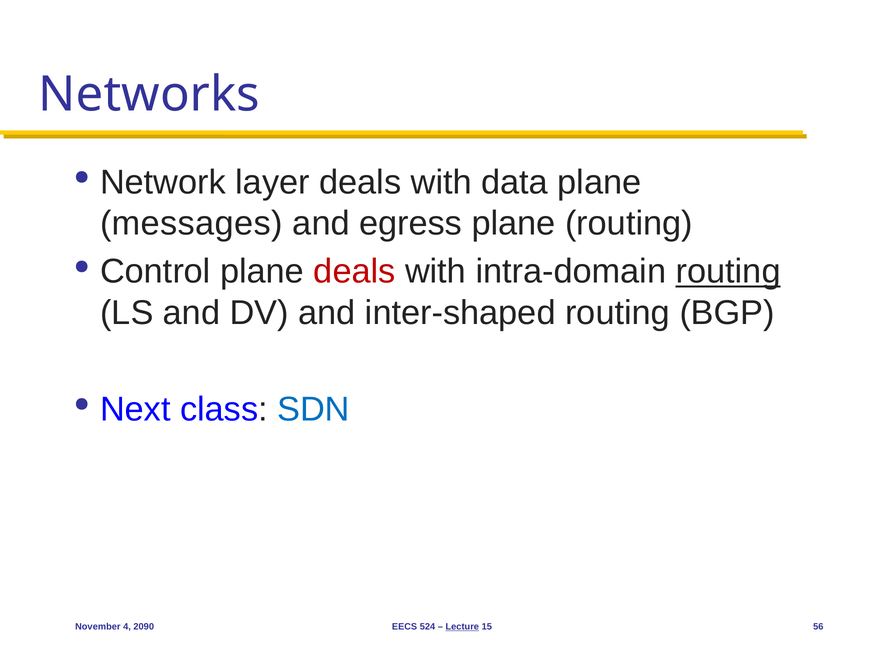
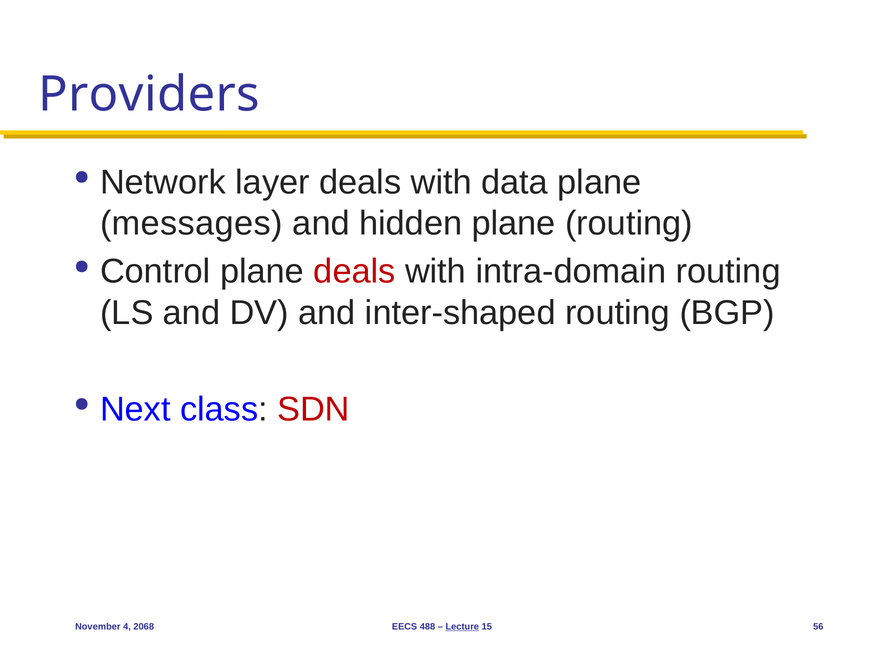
Networks: Networks -> Providers (149, 95)
egress: egress -> hidden (411, 223)
routing underline: present -> none (728, 272)
SDN colour: blue -> red (314, 409)
2090: 2090 -> 2068 (144, 627)
524: 524 -> 488 (428, 627)
